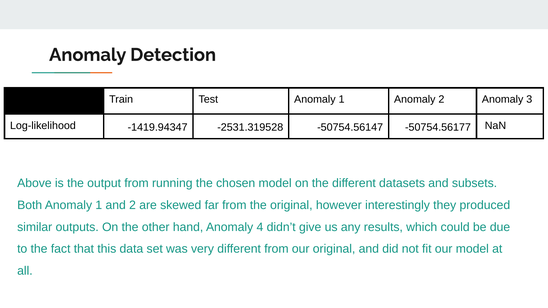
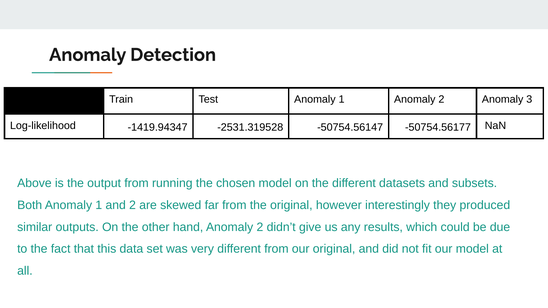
hand Anomaly 4: 4 -> 2 (260, 227)
